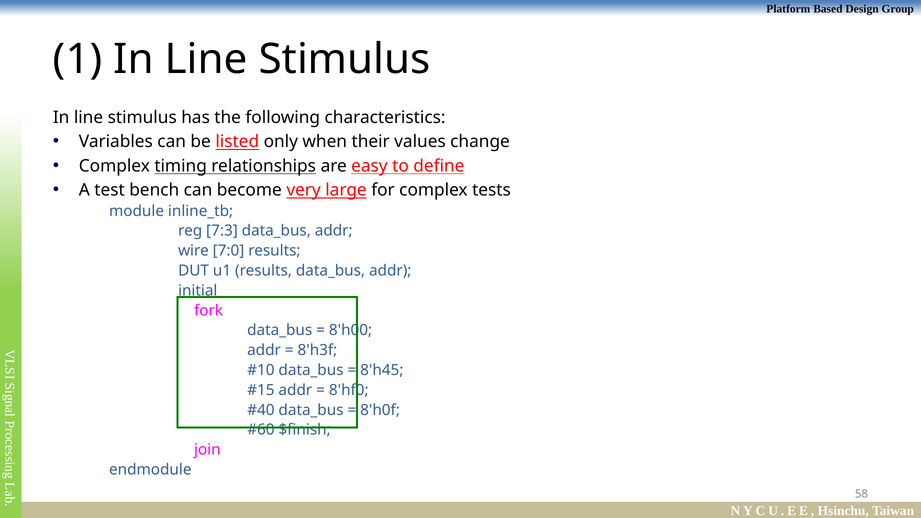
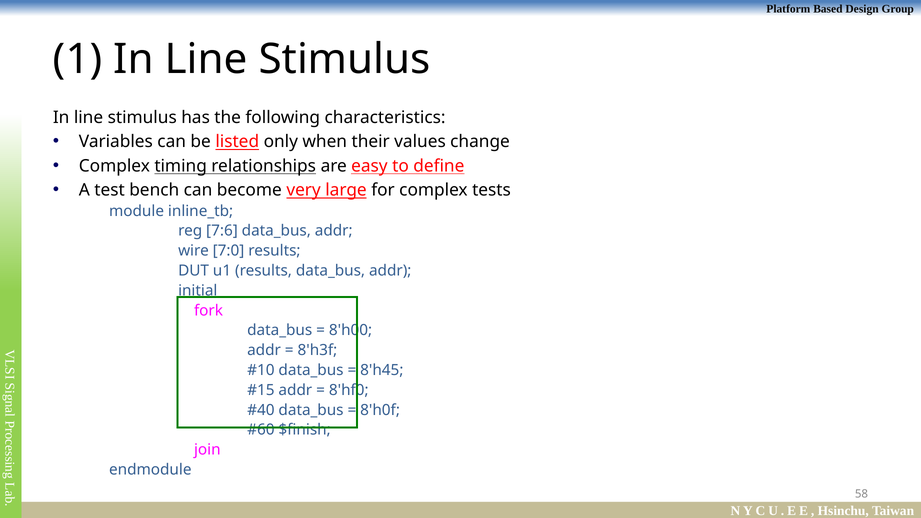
7:3: 7:3 -> 7:6 (222, 231)
